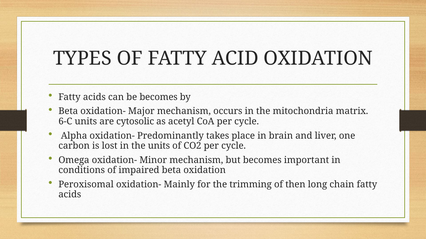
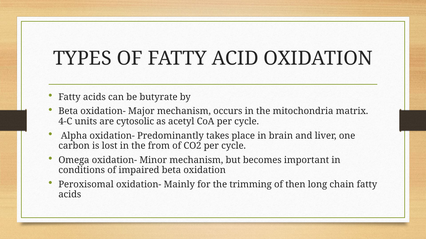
be becomes: becomes -> butyrate (159, 97)
6-C: 6-C -> 4-C (65, 122)
the units: units -> from (159, 146)
